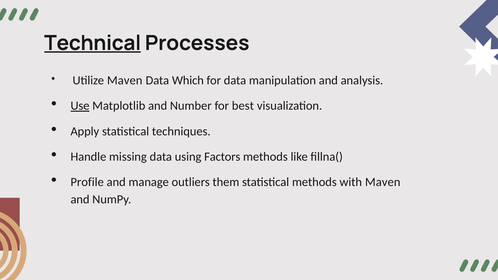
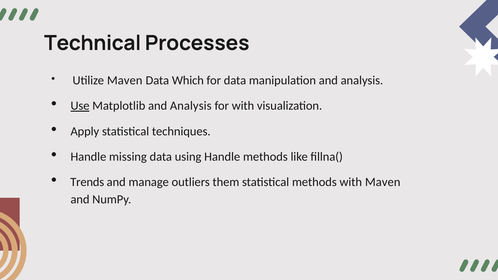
Technical underline: present -> none (93, 43)
Matplotlib and Number: Number -> Analysis (191, 106)
for best: best -> with (243, 106)
using Factors: Factors -> Handle (222, 157)
Profile: Profile -> Trends (87, 182)
